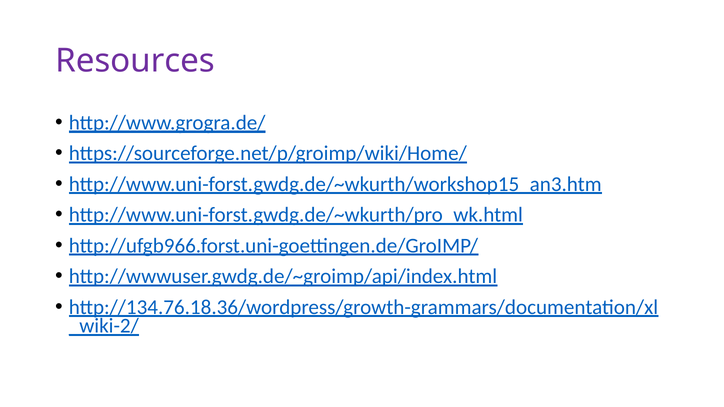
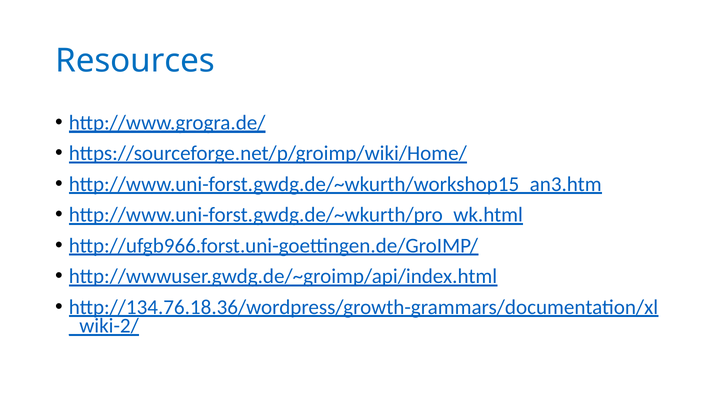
Resources colour: purple -> blue (135, 61)
